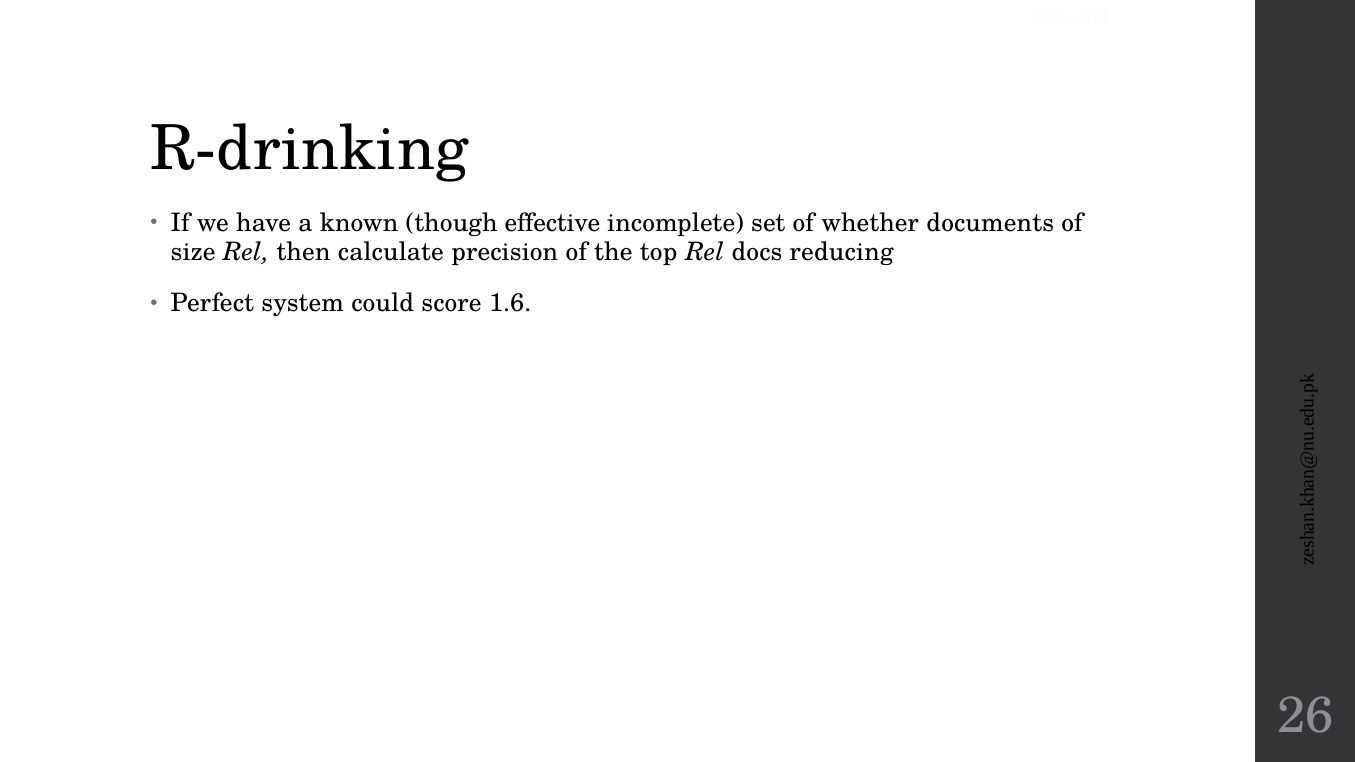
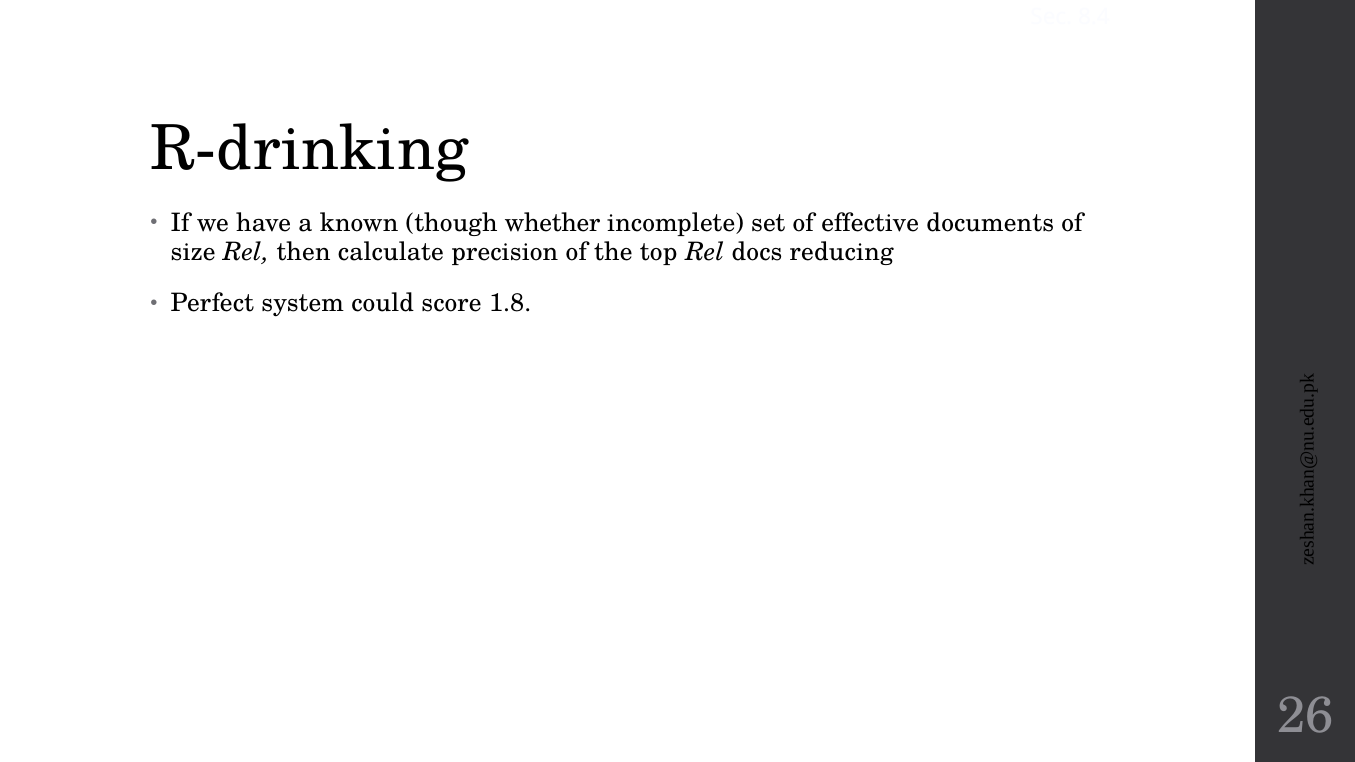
effective: effective -> whether (552, 223)
whether: whether -> effective (870, 223)
1.6: 1.6 -> 1.8 (510, 304)
